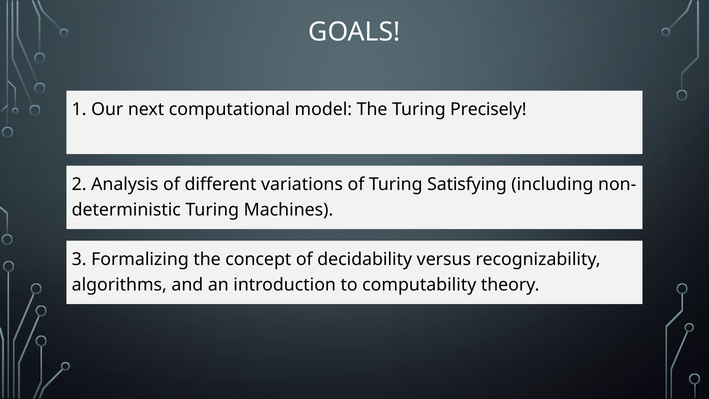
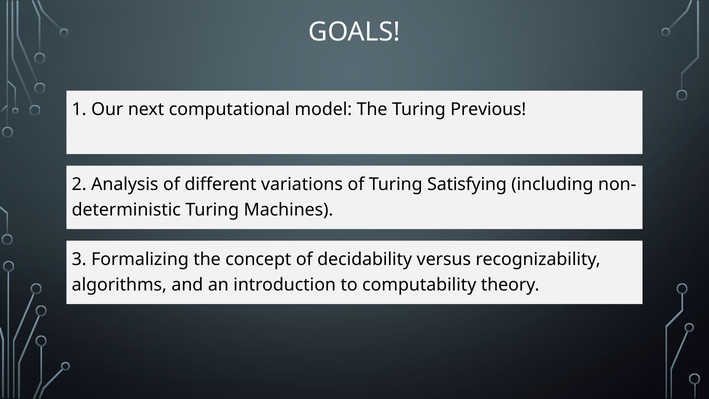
Precisely: Precisely -> Previous (488, 109)
